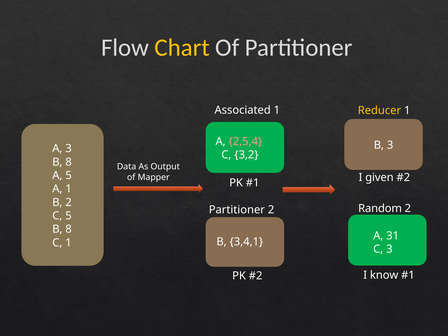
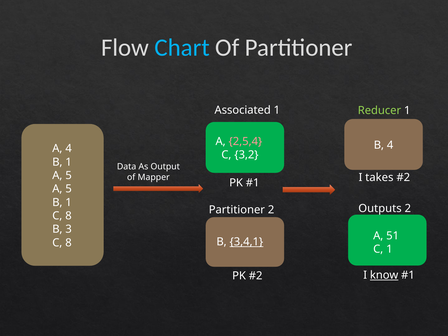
Chart colour: yellow -> light blue (182, 48)
Reducer colour: yellow -> light green (379, 110)
B 3: 3 -> 4 (390, 145)
A 3: 3 -> 4 (69, 149)
8: 8 -> 1 (69, 162)
given: given -> takes (379, 177)
1: 1 -> 5 (69, 189)
2: 2 -> 1 (69, 202)
Random: Random -> Outputs (380, 208)
5: 5 -> 8 (68, 216)
8: 8 -> 3 (69, 229)
31: 31 -> 51 (393, 236)
3,4,1 underline: none -> present (246, 242)
1: 1 -> 8 (68, 243)
C 3: 3 -> 1 (389, 249)
know underline: none -> present (384, 275)
